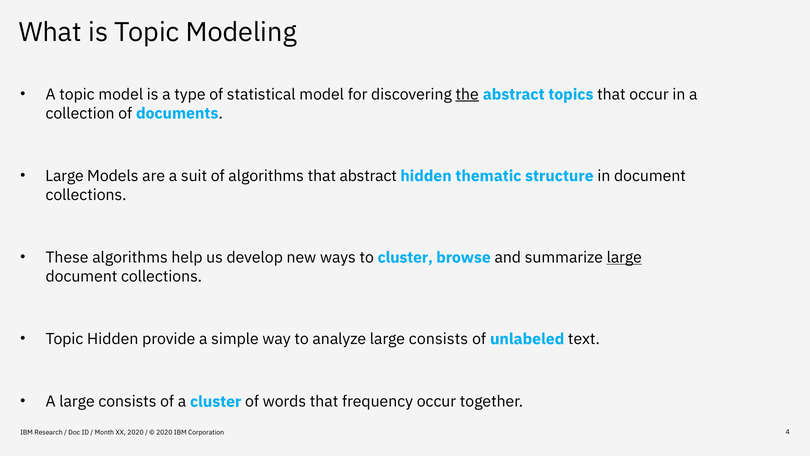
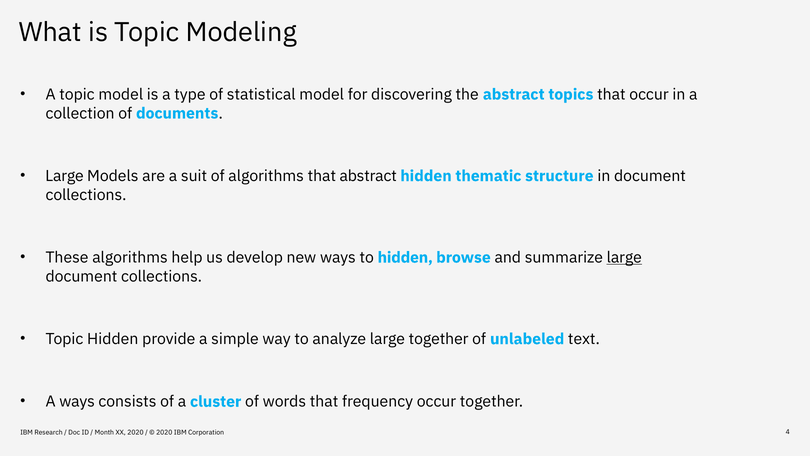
the underline: present -> none (467, 94)
to cluster: cluster -> hidden (405, 257)
analyze large consists: consists -> together (439, 339)
A large: large -> ways (77, 401)
